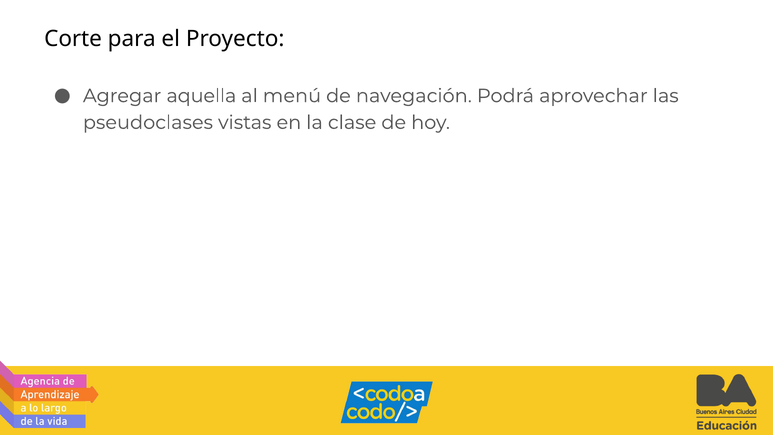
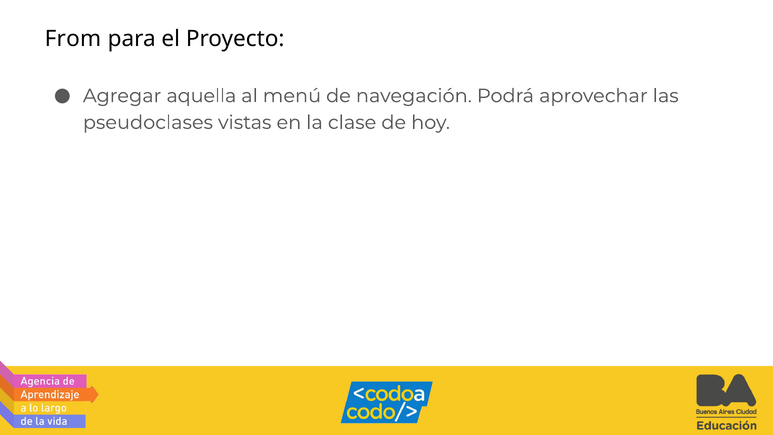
Corte: Corte -> From (73, 39)
